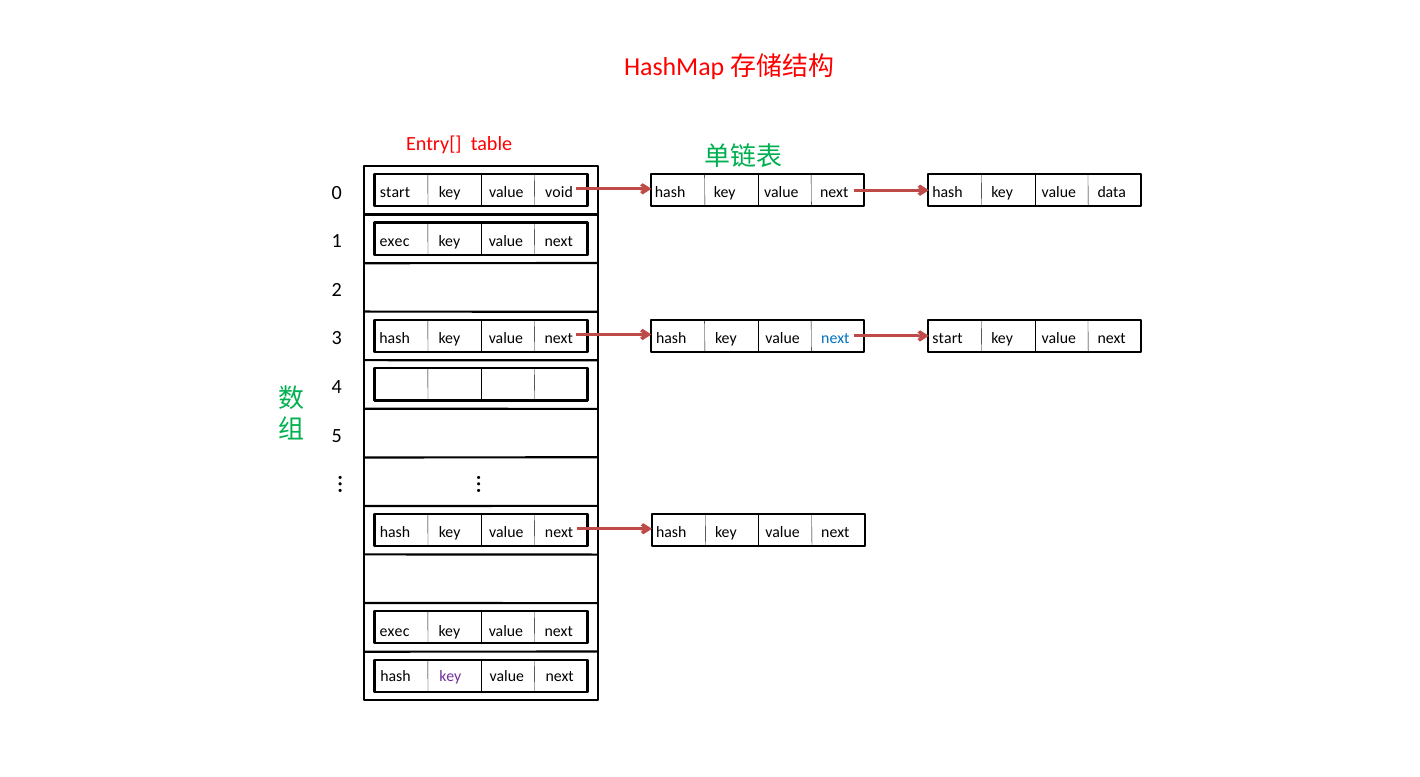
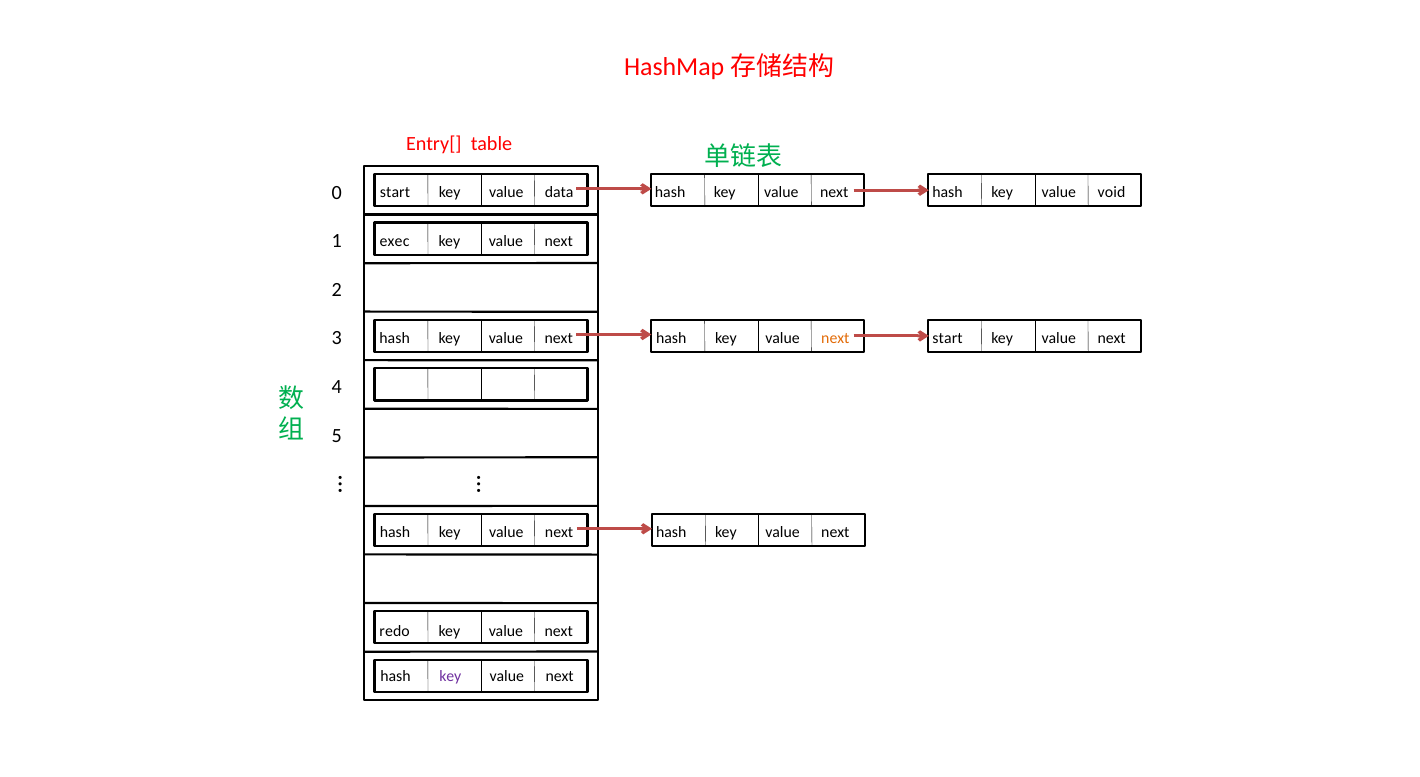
void: void -> data (559, 192)
data: data -> void (1112, 192)
next colour: blue -> orange (835, 338)
exec: exec -> redo (395, 631)
